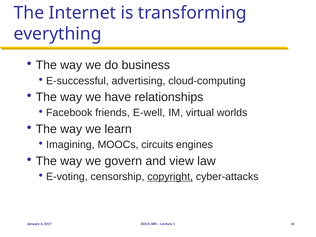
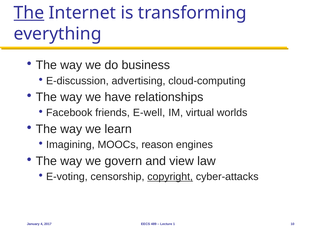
The underline: none -> present (29, 13)
E-successful: E-successful -> E-discussion (77, 81)
circuits: circuits -> reason (157, 145)
